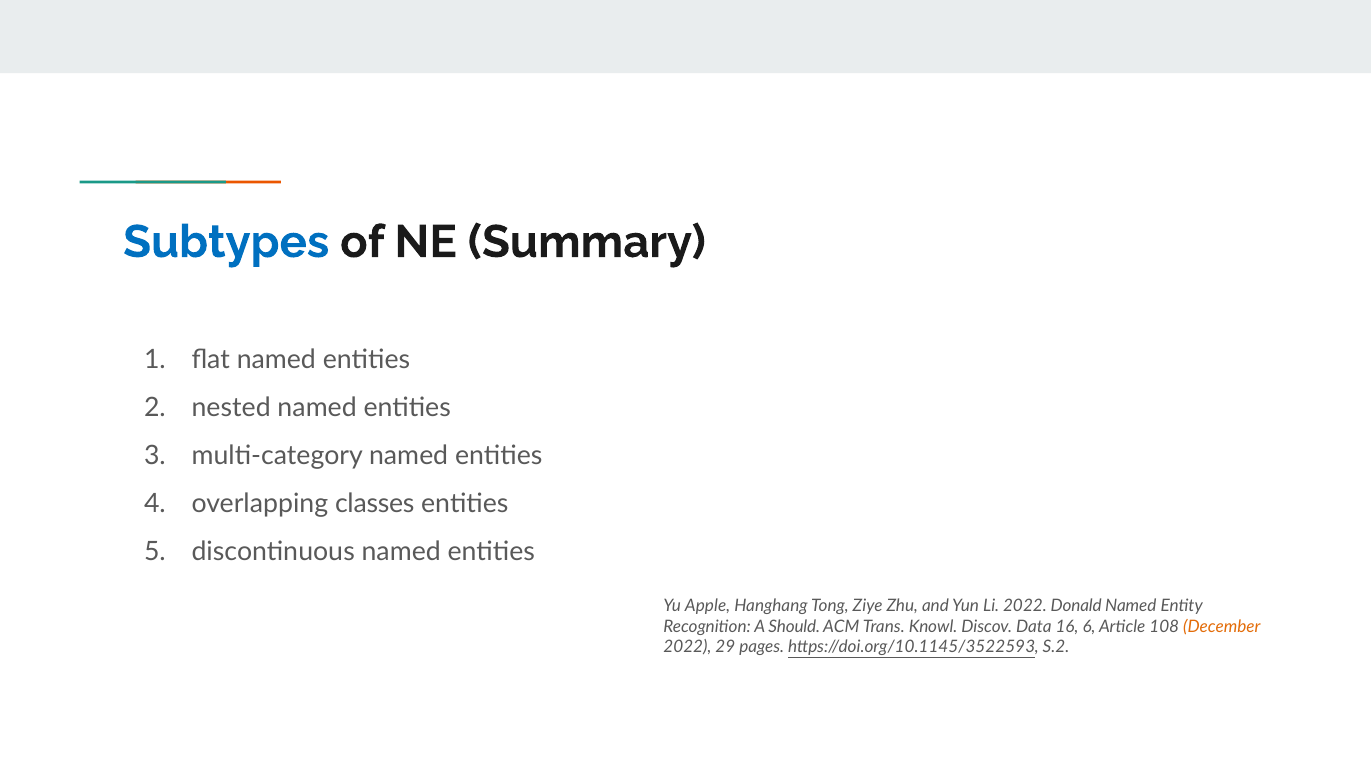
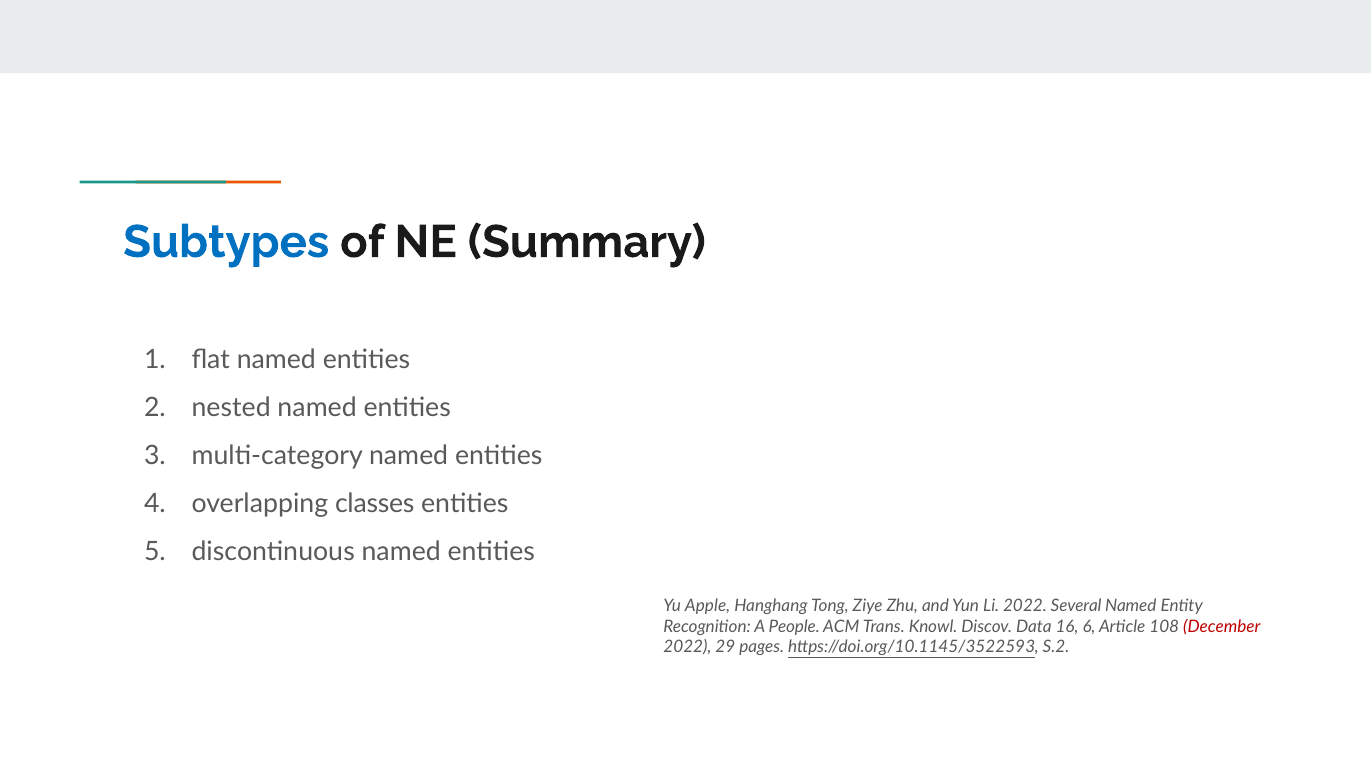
Donald: Donald -> Several (1076, 606)
Should: Should -> People (794, 627)
December colour: orange -> red (1222, 627)
